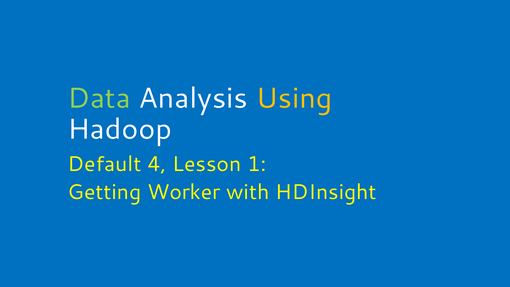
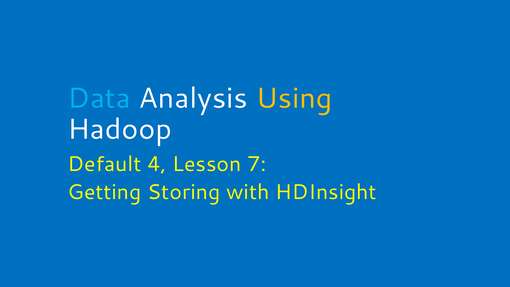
Data colour: light green -> light blue (99, 98)
1: 1 -> 7 (257, 164)
Worker: Worker -> Storing (184, 192)
